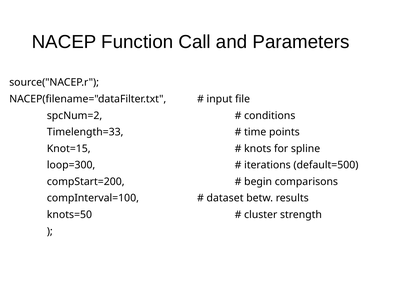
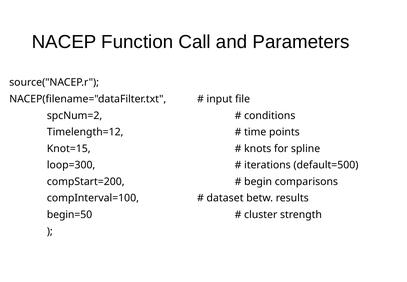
Timelength=33: Timelength=33 -> Timelength=12 (85, 132)
knots=50: knots=50 -> begin=50 (70, 215)
